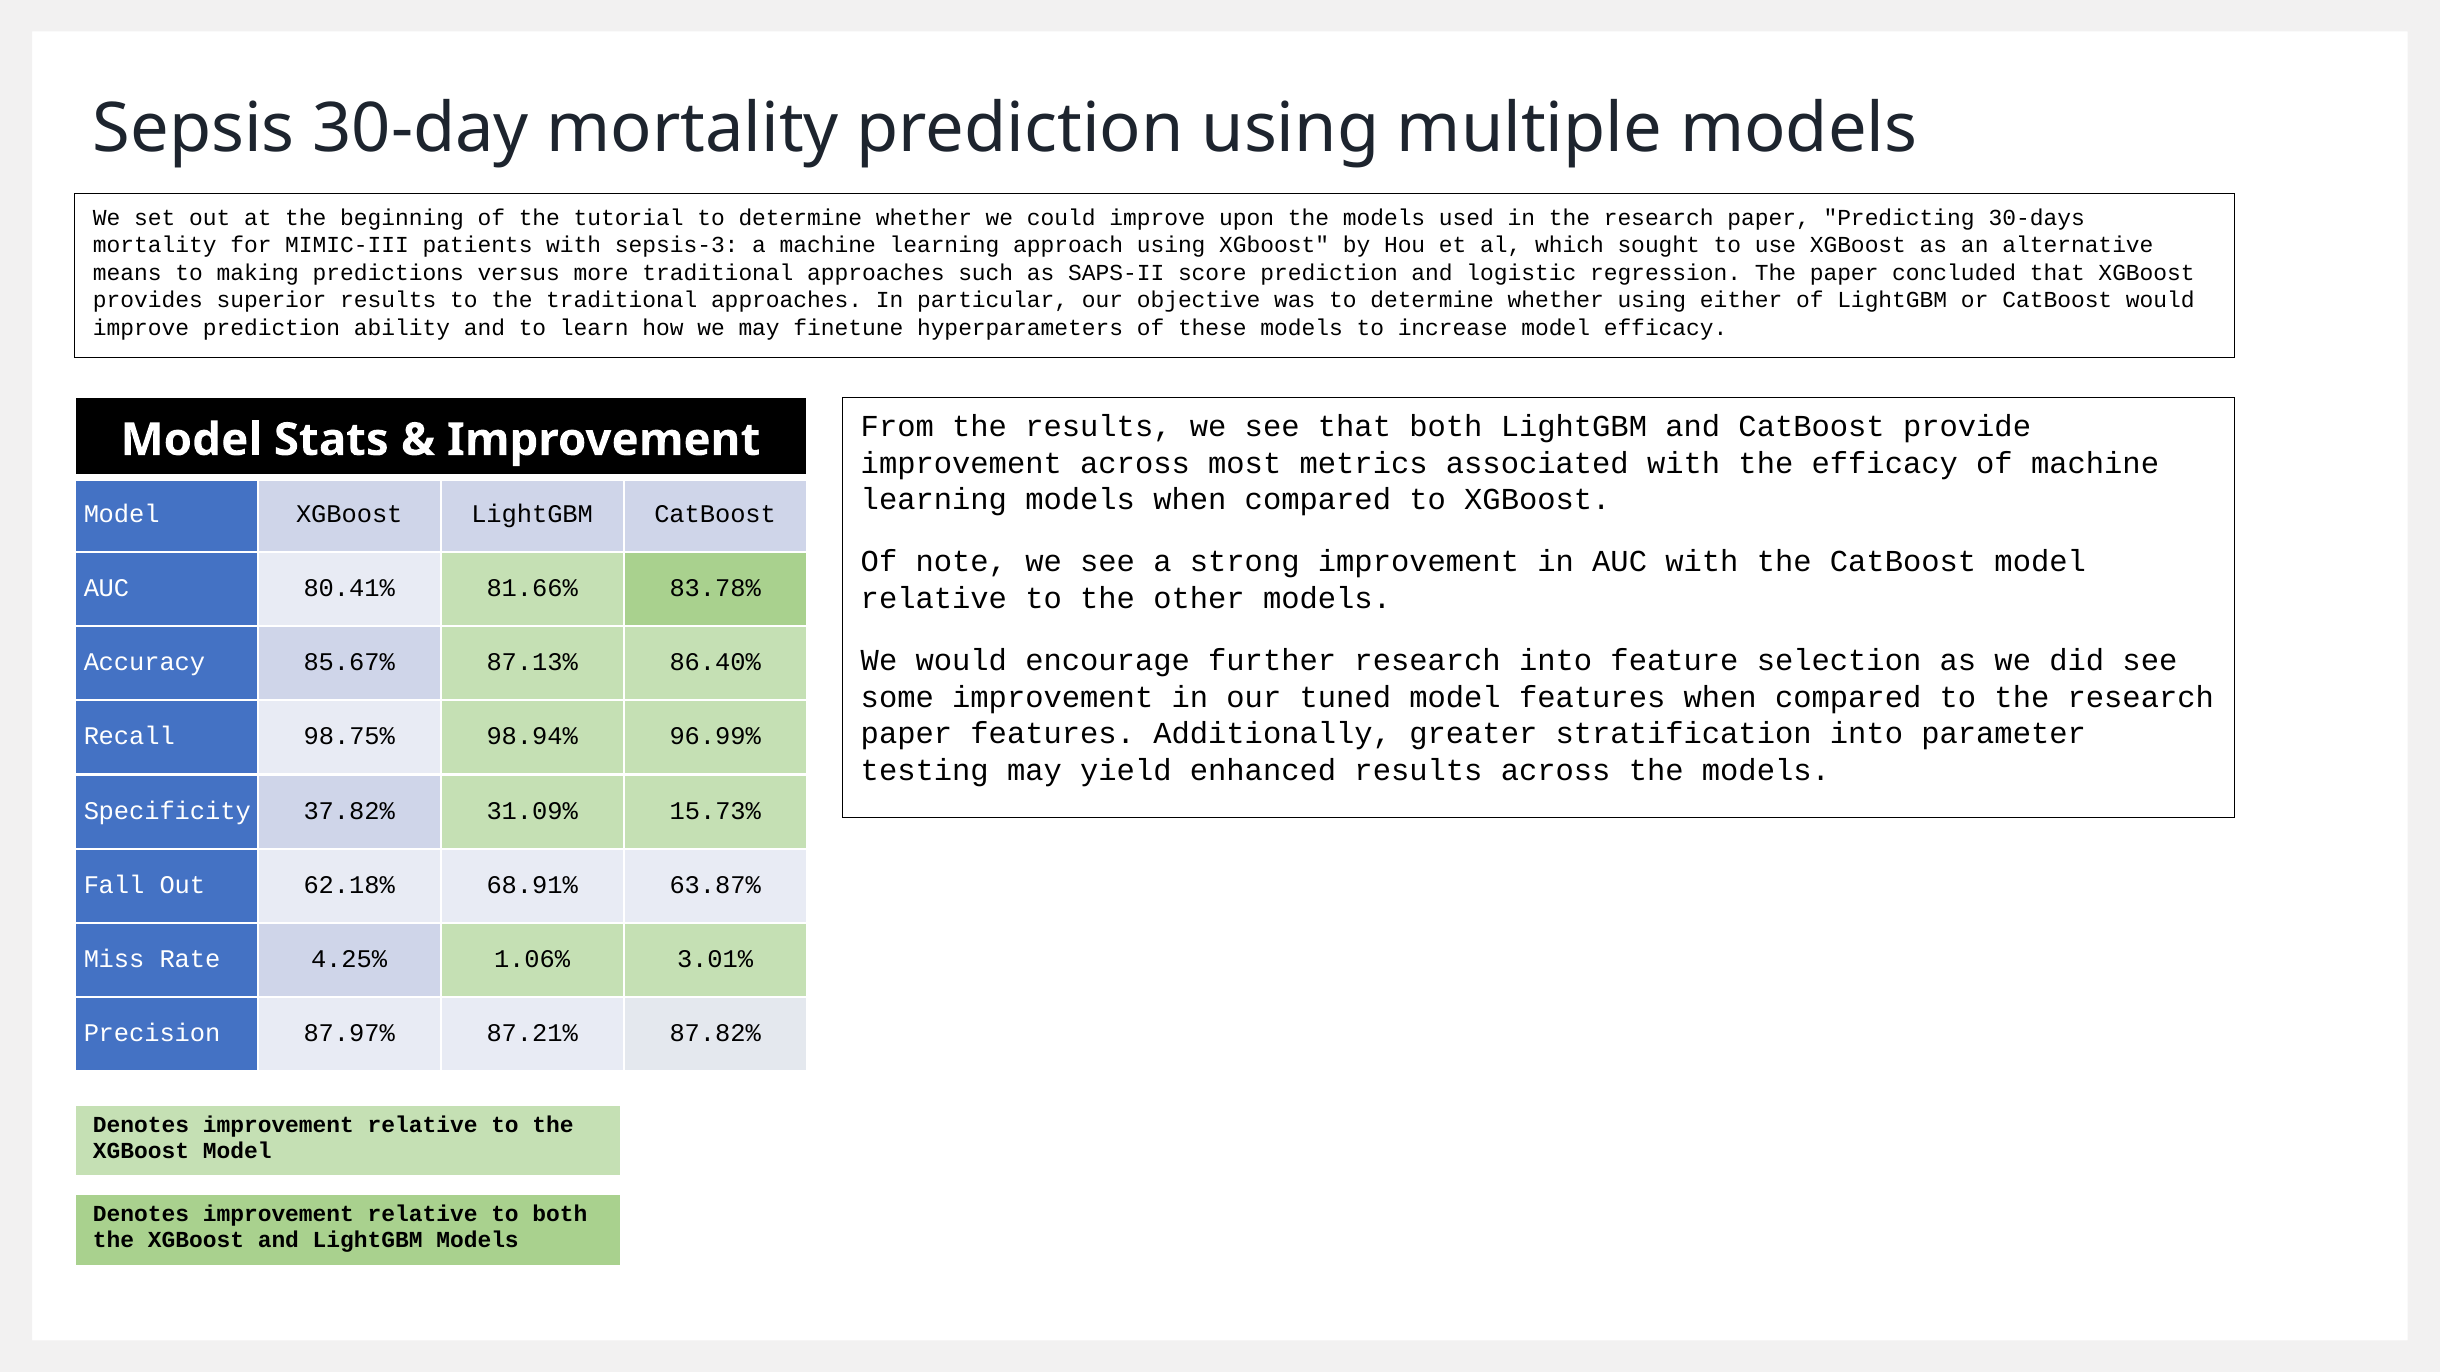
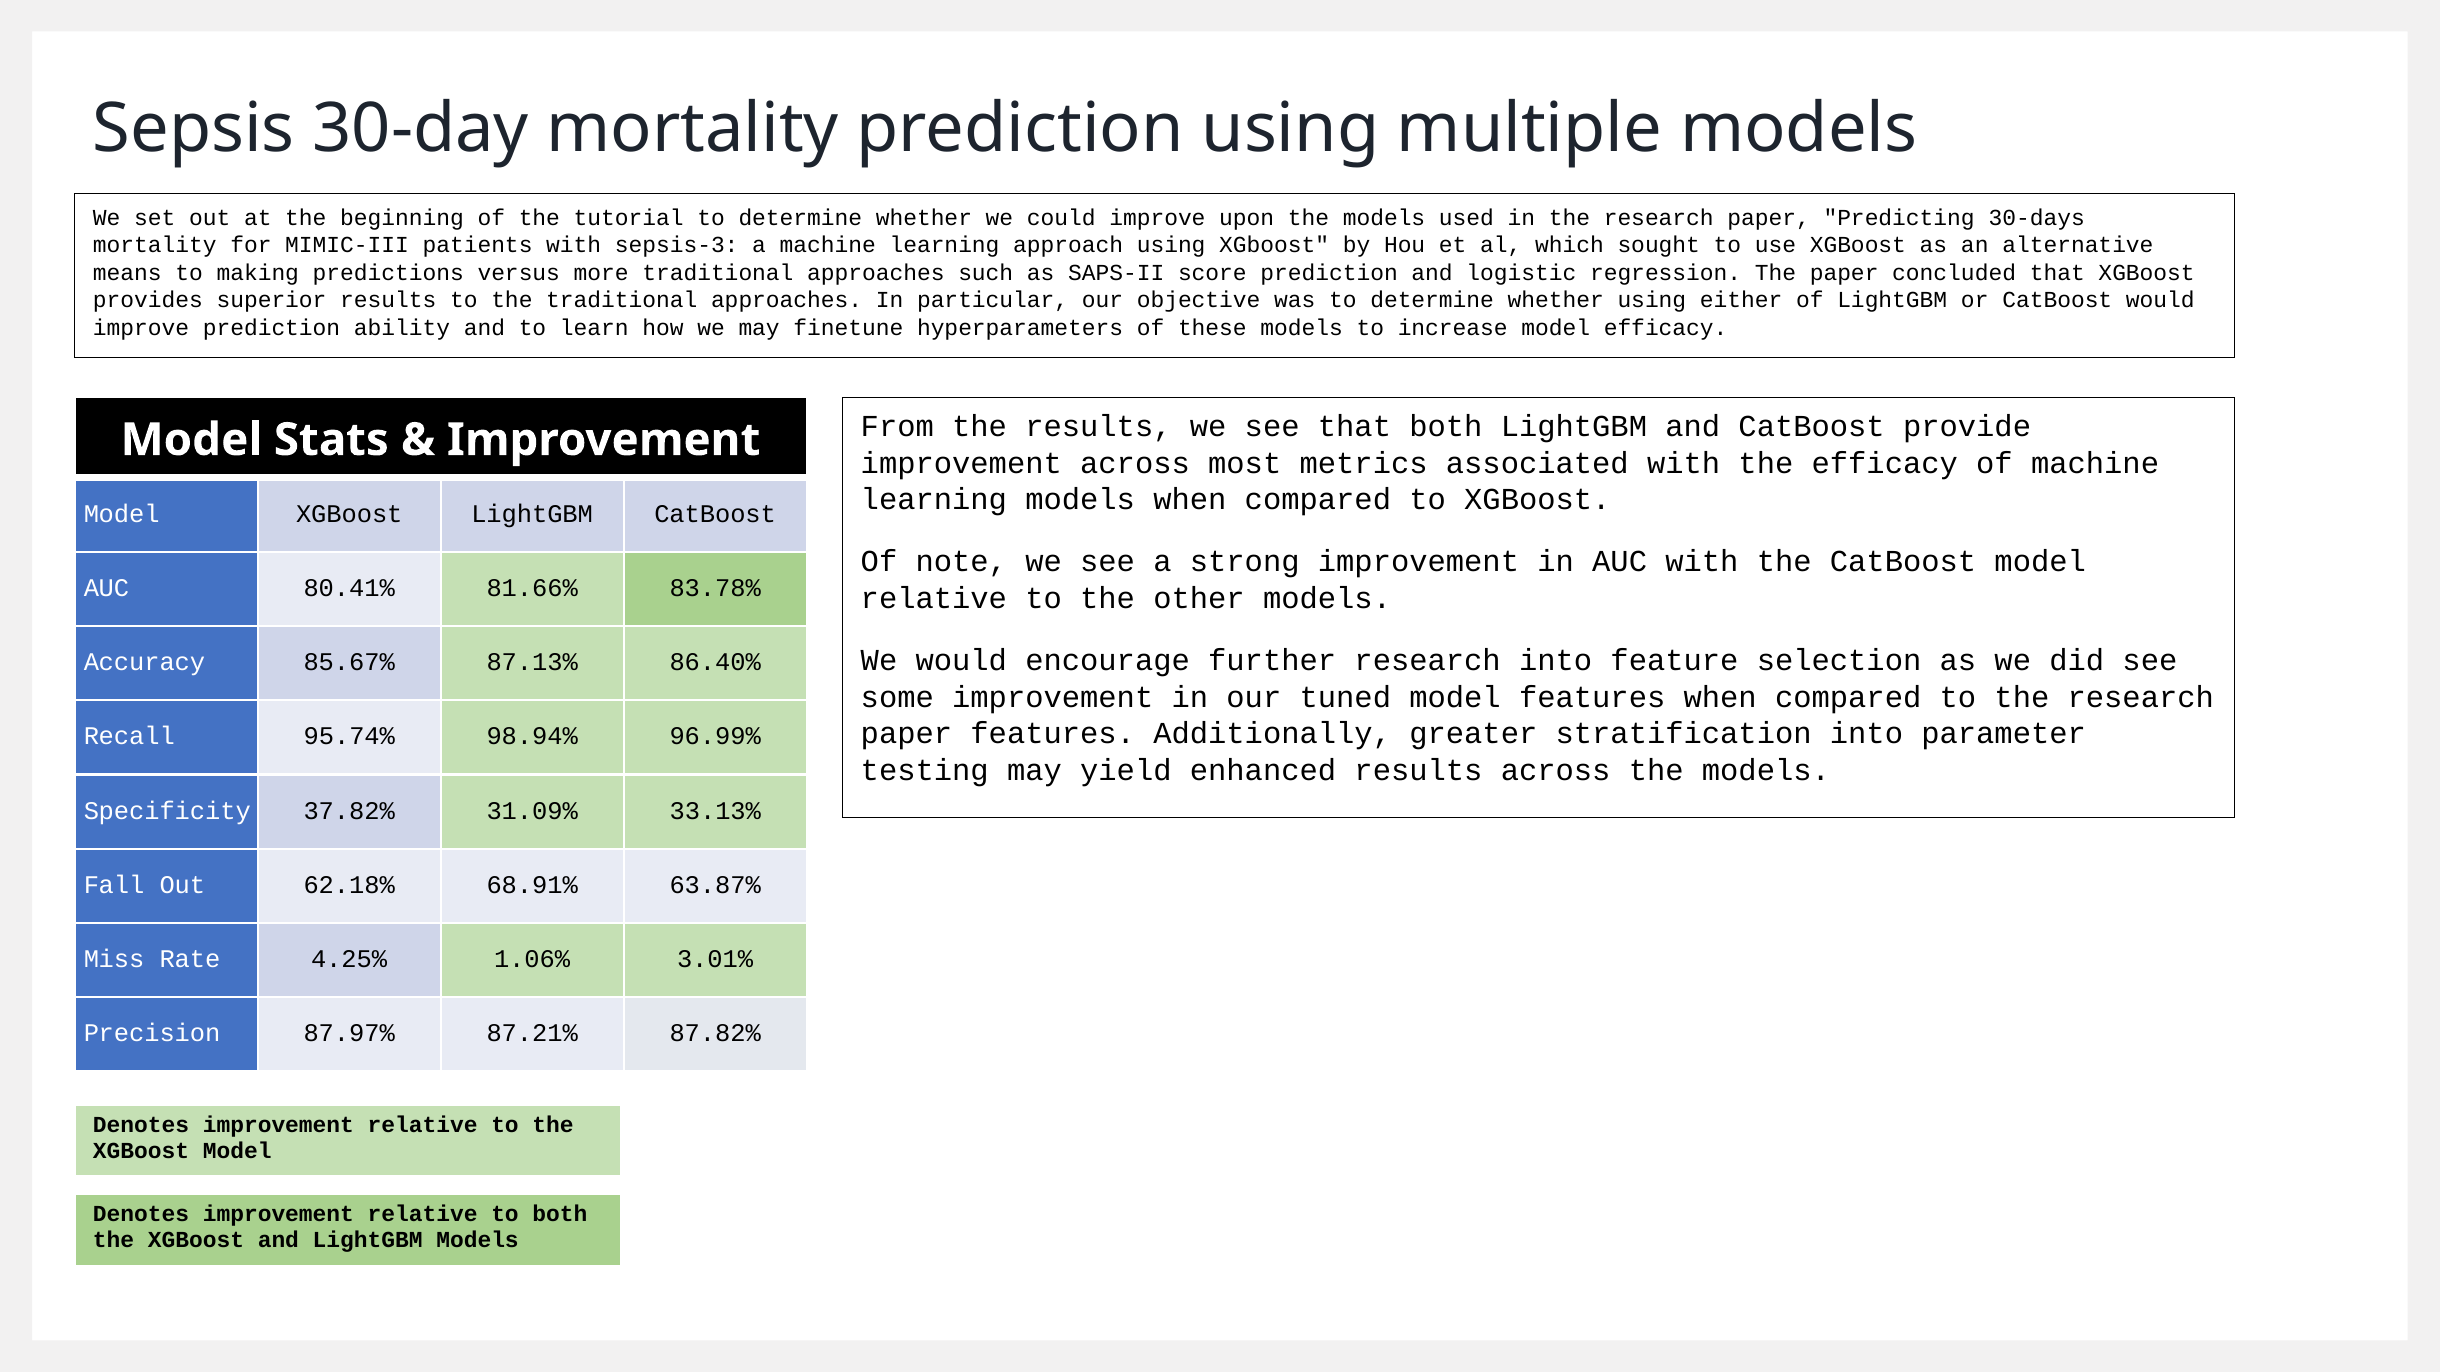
98.75%: 98.75% -> 95.74% (349, 737)
15.73%: 15.73% -> 33.13% (715, 811)
